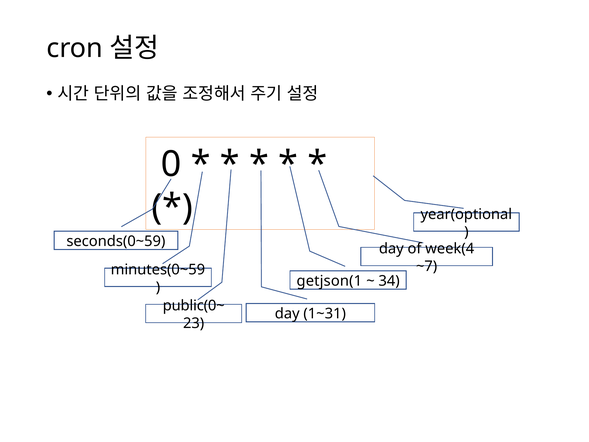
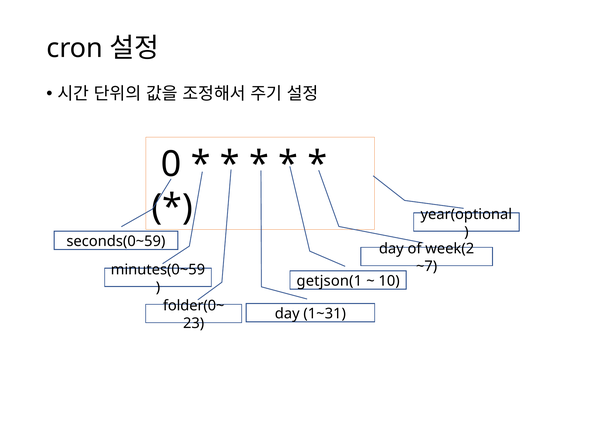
week(4: week(4 -> week(2 (450, 249)
34: 34 -> 10 (389, 281)
public(0~: public(0~ -> folder(0~ (194, 306)
